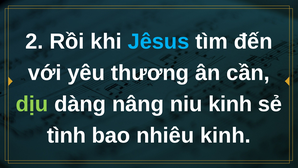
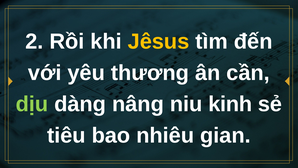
Jêsus colour: light blue -> yellow (159, 41)
tình: tình -> tiêu (66, 135)
nhiêu kinh: kinh -> gian (225, 135)
